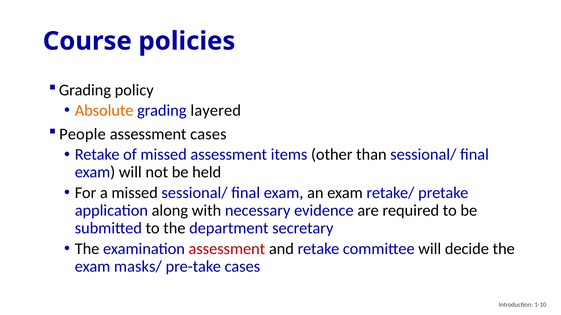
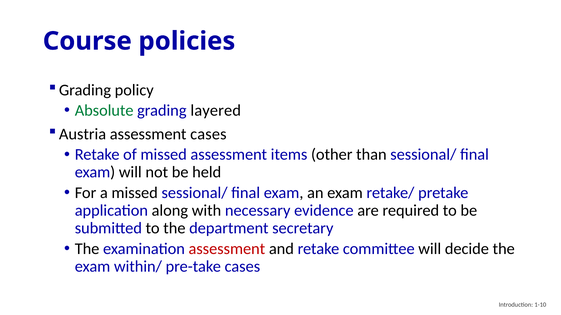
Absolute colour: orange -> green (104, 111)
People: People -> Austria (83, 134)
masks/: masks/ -> within/ (138, 267)
